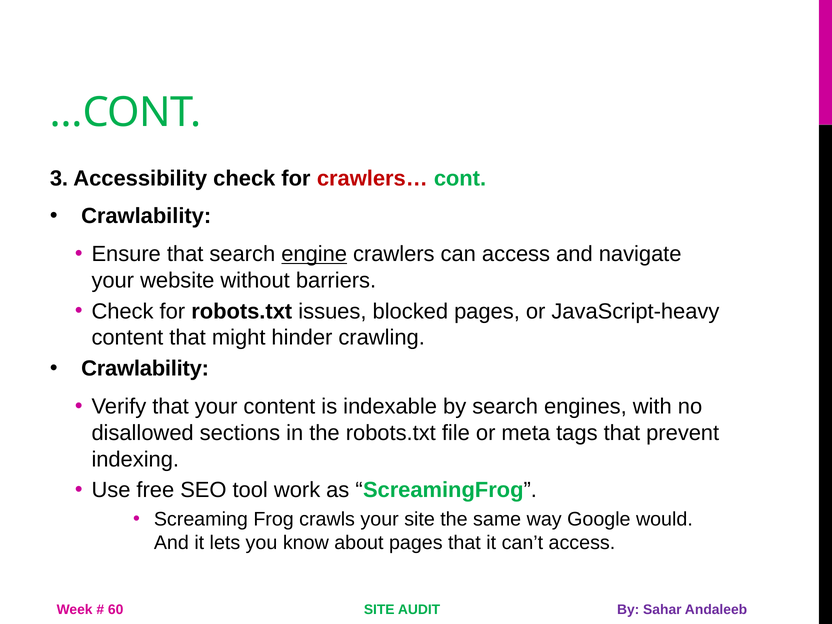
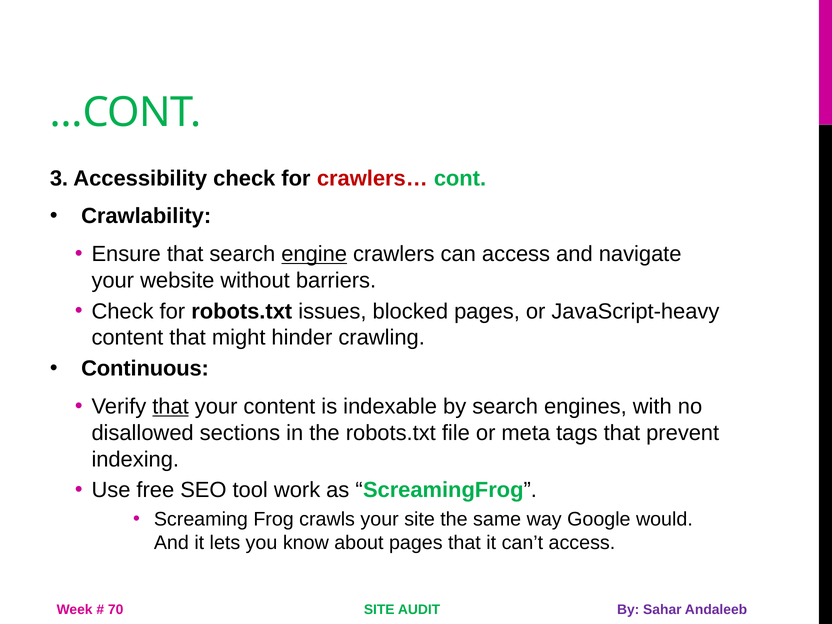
Crawlability: Crawlability -> Continuous (145, 369)
that underline: none -> present (171, 407)
60: 60 -> 70 (116, 610)
